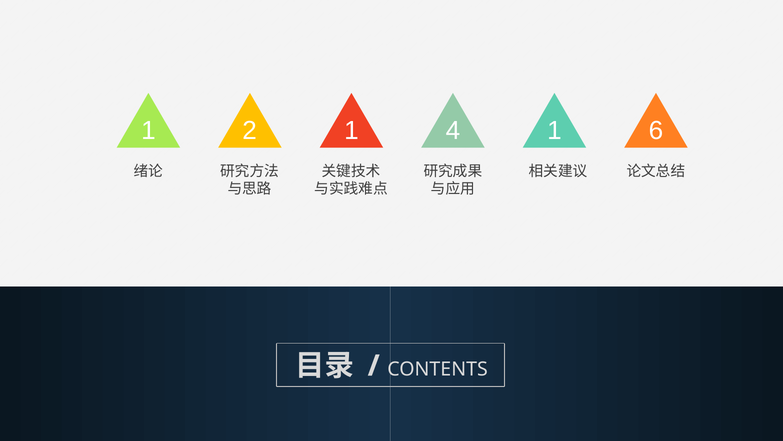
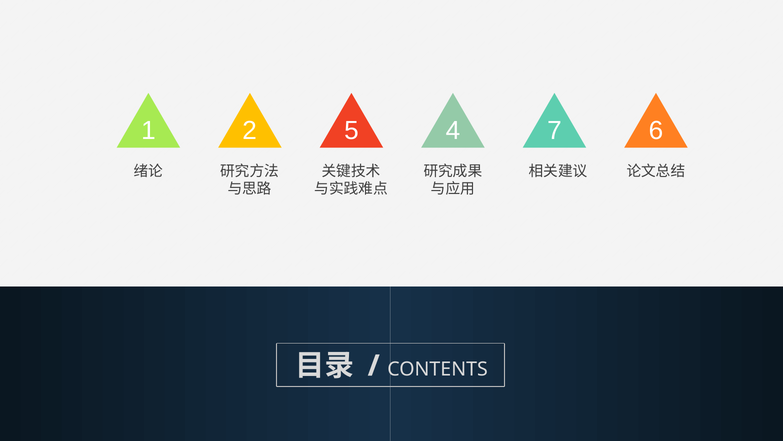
2 1: 1 -> 5 (351, 130)
4 1: 1 -> 7 (554, 130)
